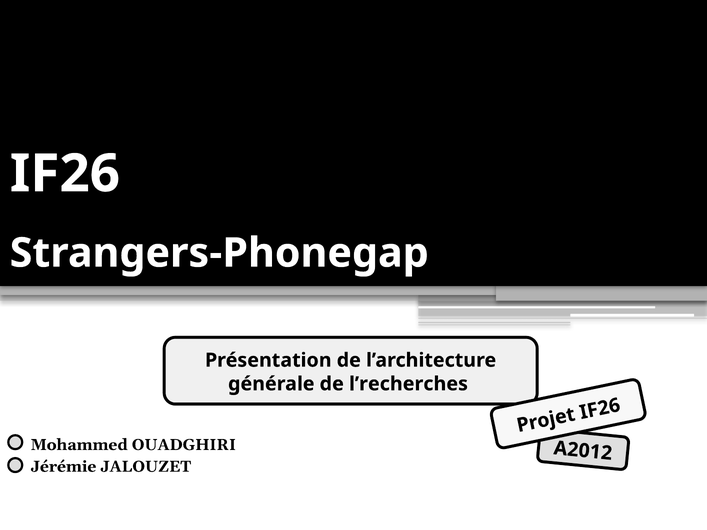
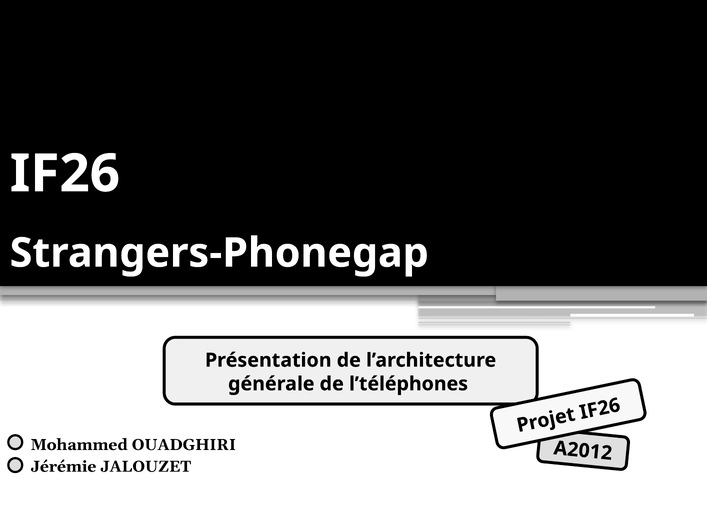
l’recherches: l’recherches -> l’téléphones (408, 384)
